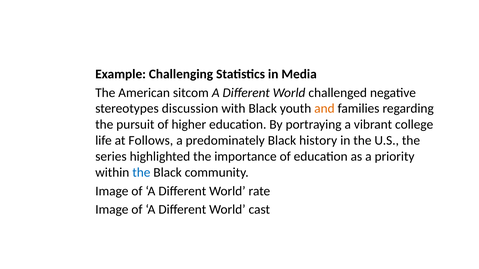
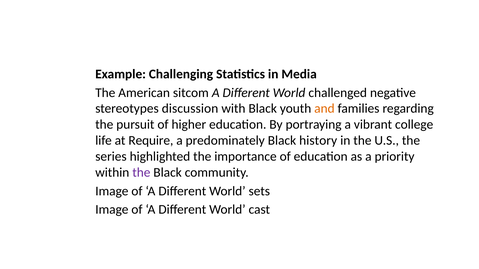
Follows: Follows -> Require (151, 141)
the colour: blue -> purple (141, 173)
rate: rate -> sets (259, 191)
